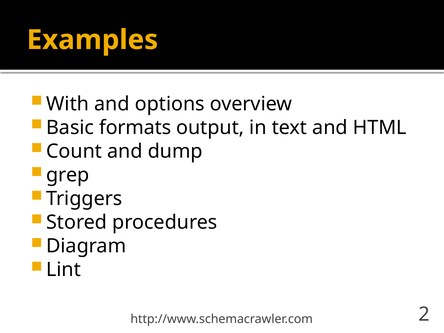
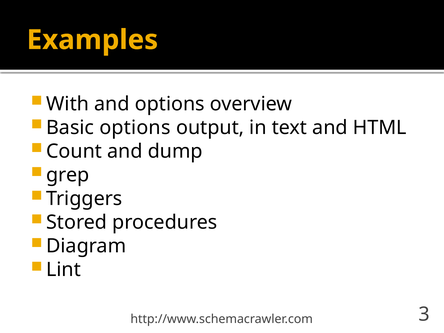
Basic formats: formats -> options (135, 128)
2: 2 -> 3 (424, 314)
